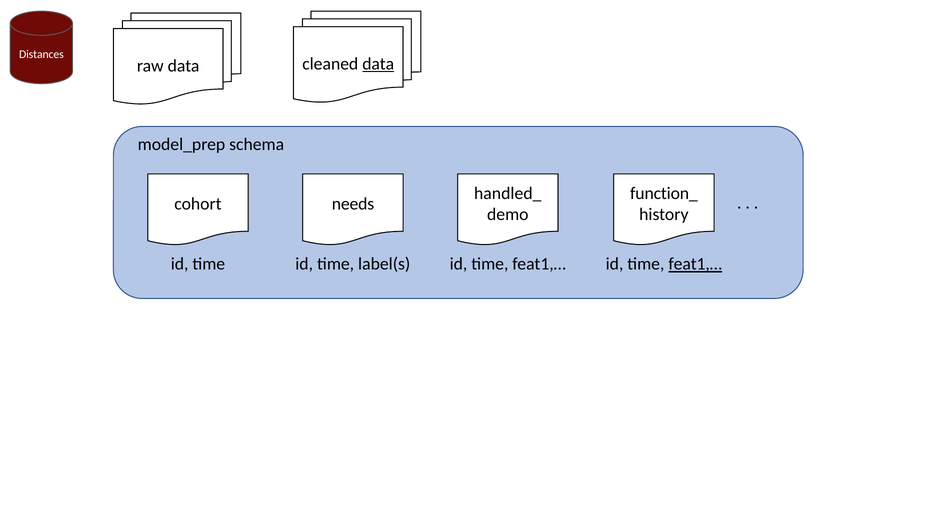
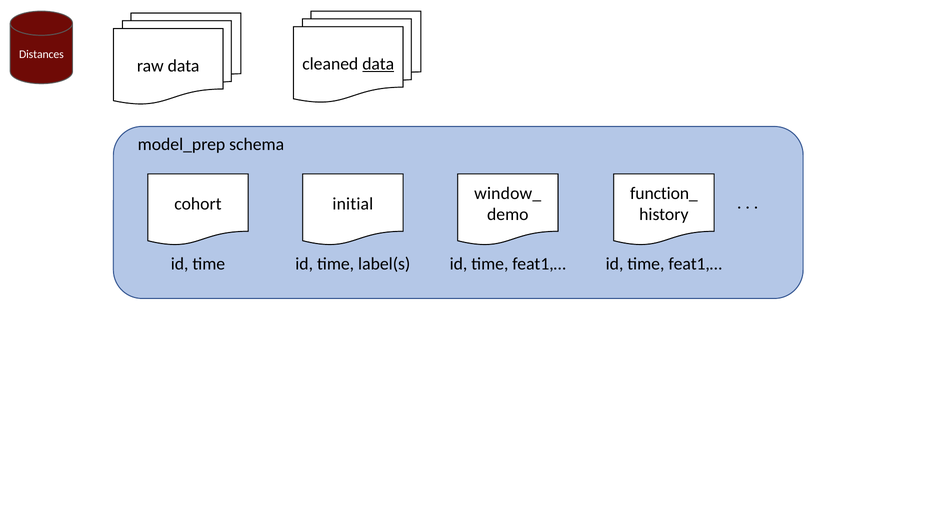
handled_: handled_ -> window_ (508, 193)
needs: needs -> initial (353, 204)
feat1,… underline: present -> none (695, 264)
